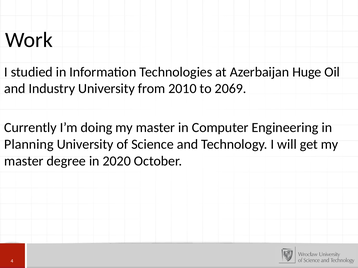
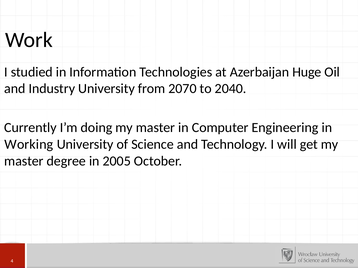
2010: 2010 -> 2070 (182, 89)
2069: 2069 -> 2040 (231, 89)
Planning: Planning -> Working (29, 145)
2020: 2020 -> 2005 (117, 161)
